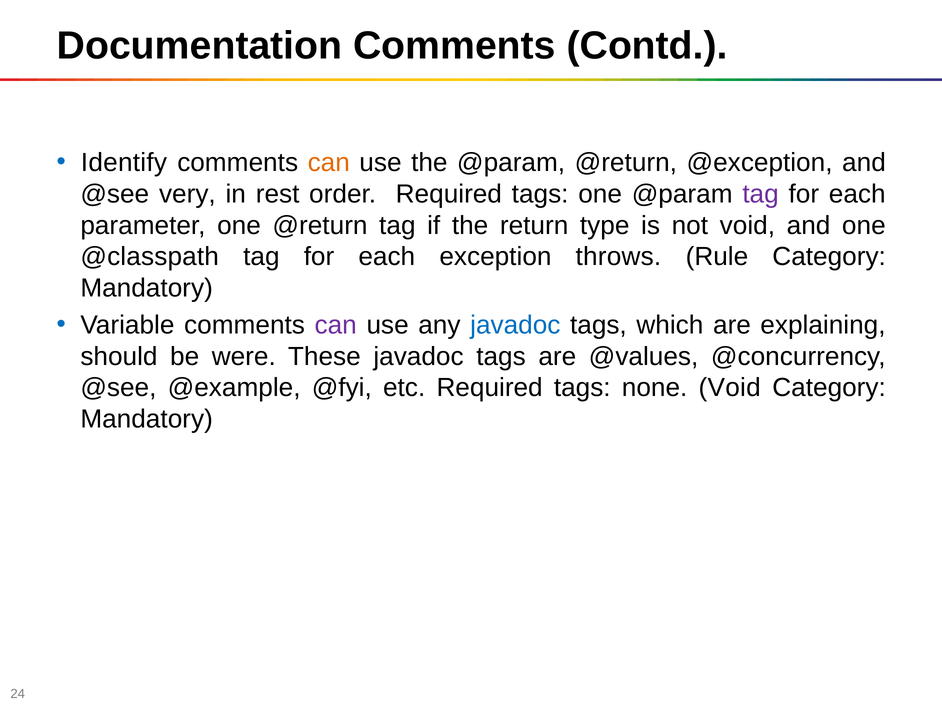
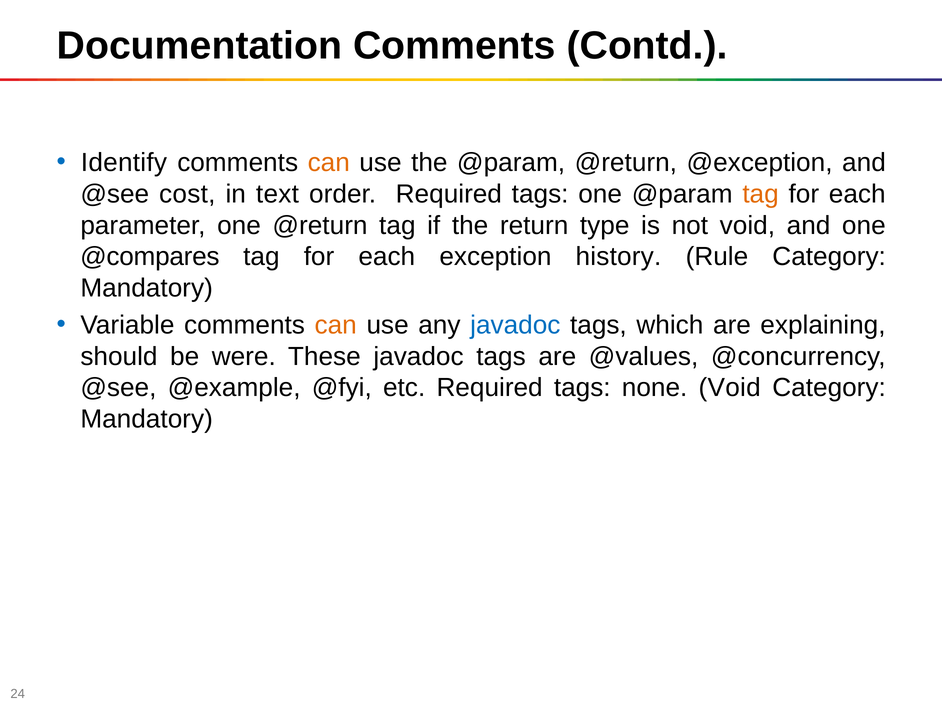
very: very -> cost (187, 194)
rest: rest -> text (277, 194)
tag colour: purple -> orange (761, 194)
@classpath: @classpath -> @compares (150, 257)
throws: throws -> history (618, 257)
can colour: purple -> orange (336, 325)
